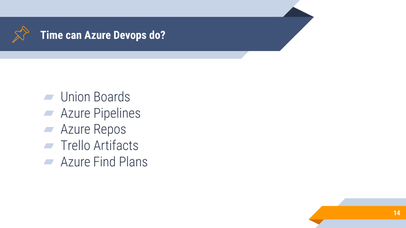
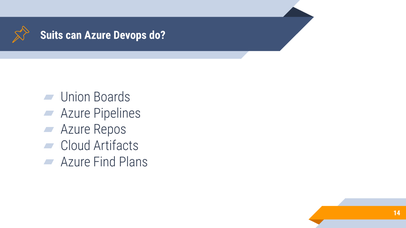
Time: Time -> Suits (52, 35)
Trello: Trello -> Cloud (76, 146)
